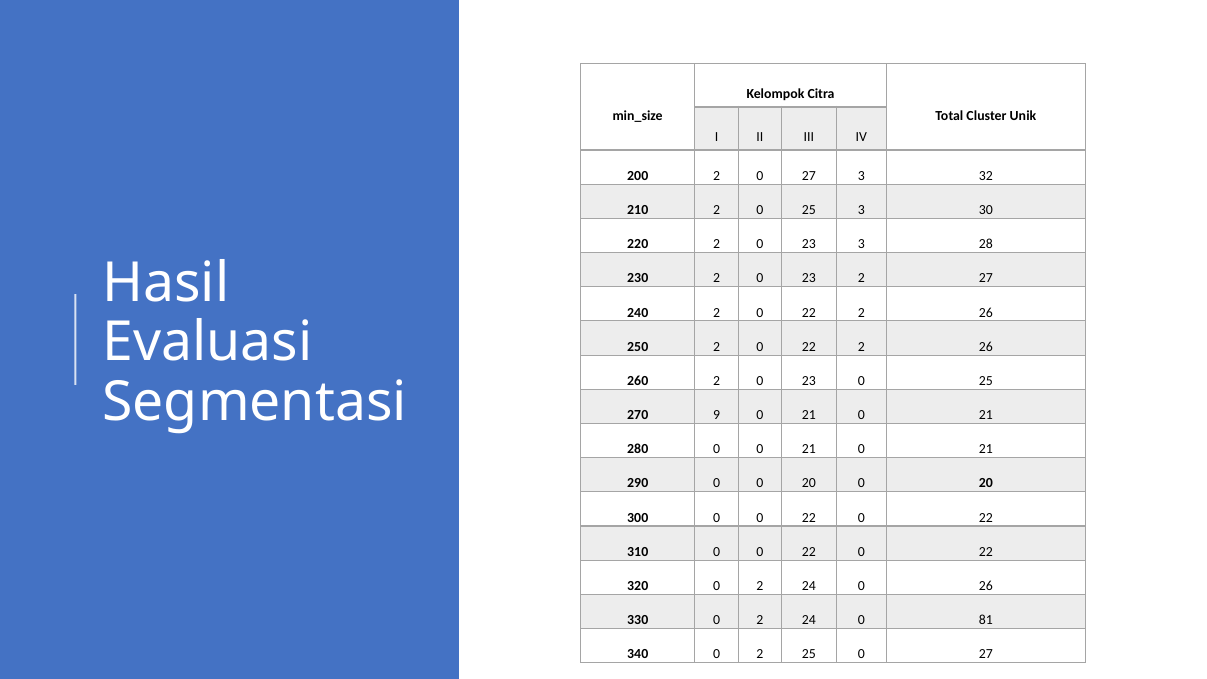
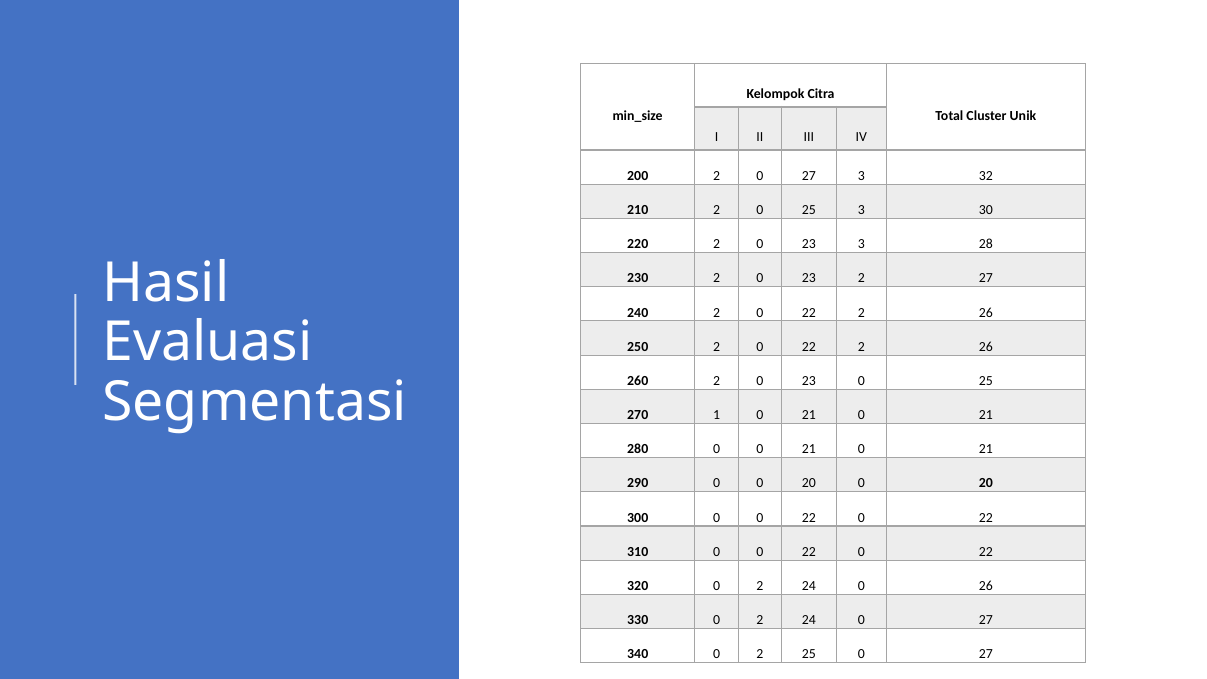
9: 9 -> 1 (717, 415)
24 0 81: 81 -> 27 (986, 620)
